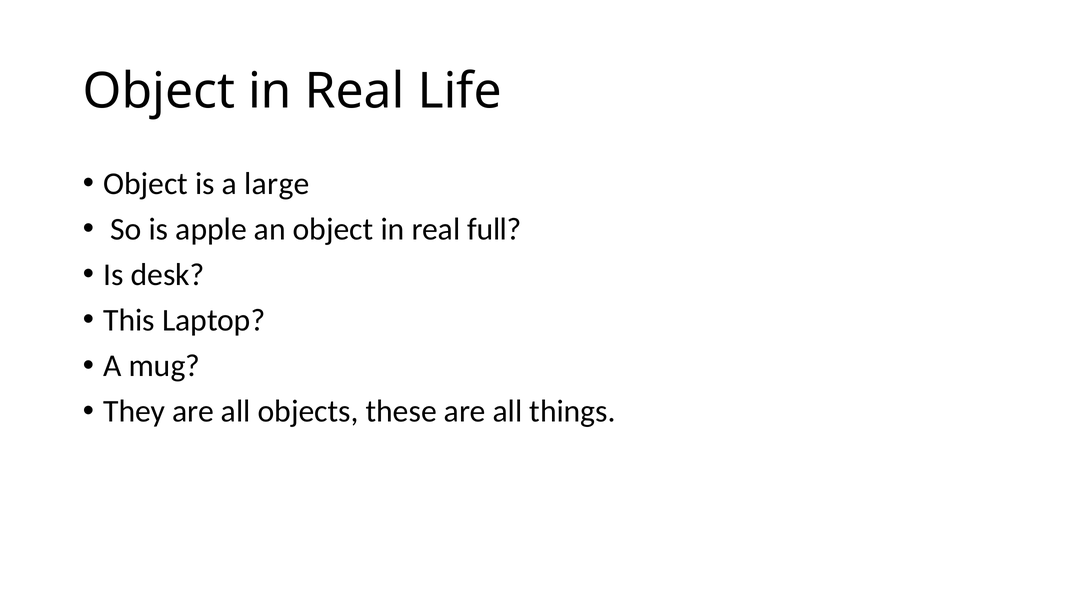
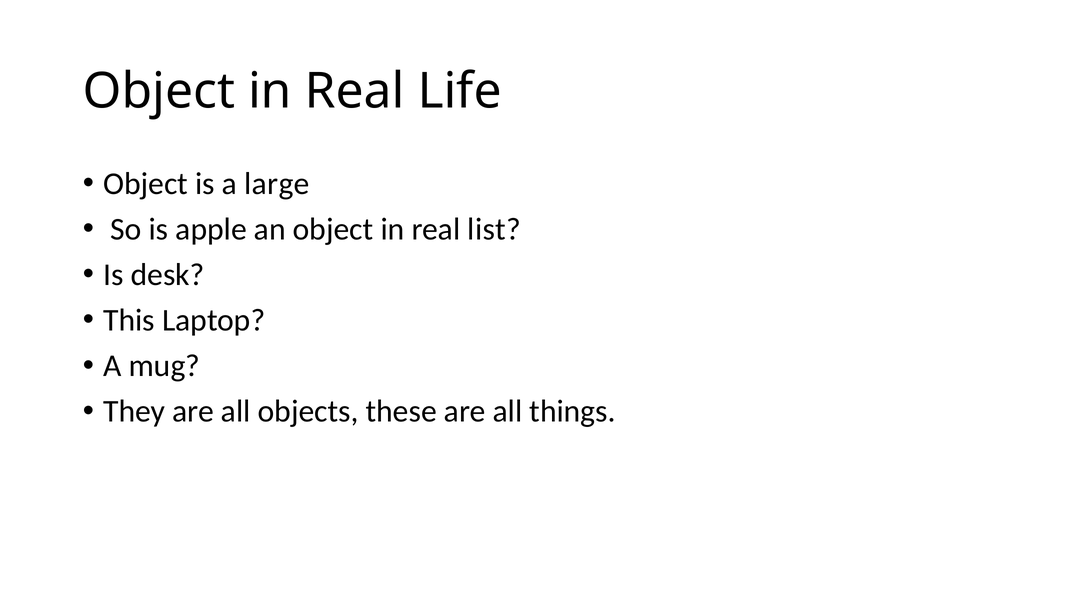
full: full -> list (494, 229)
